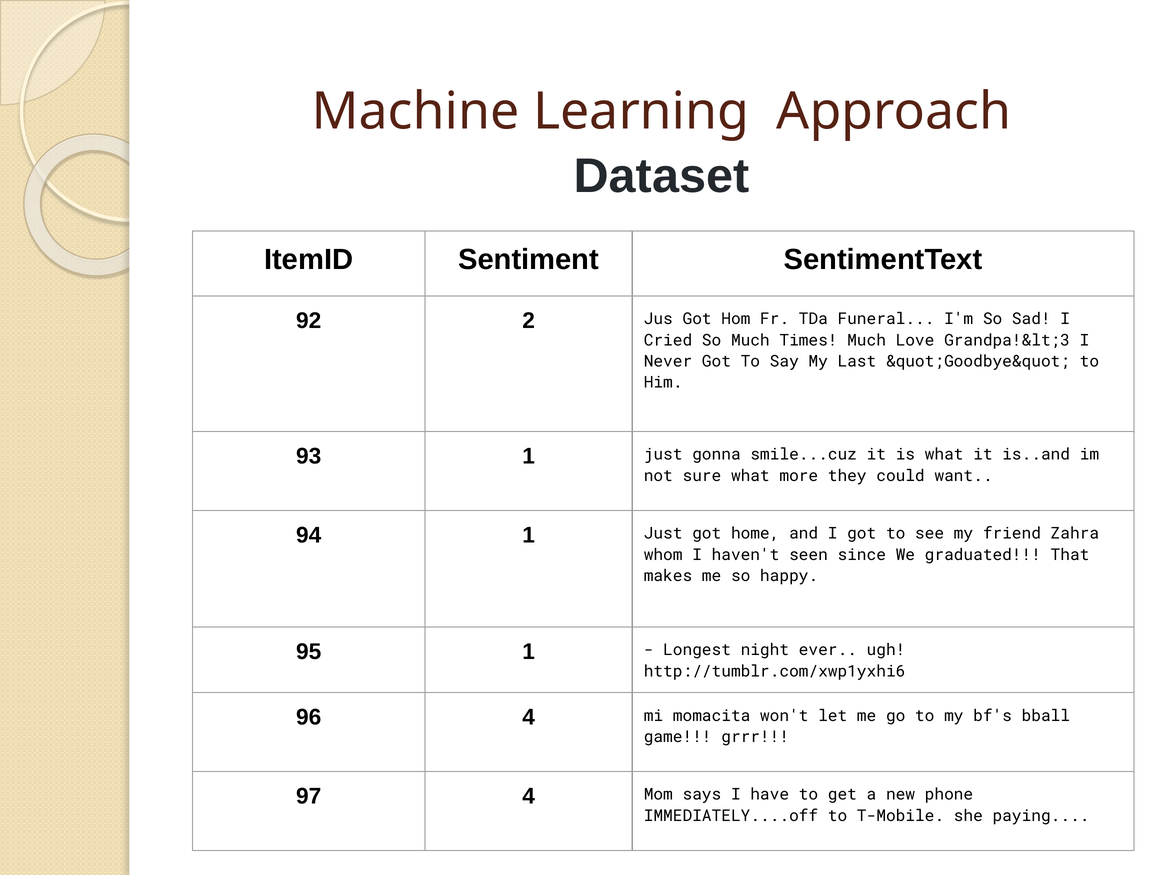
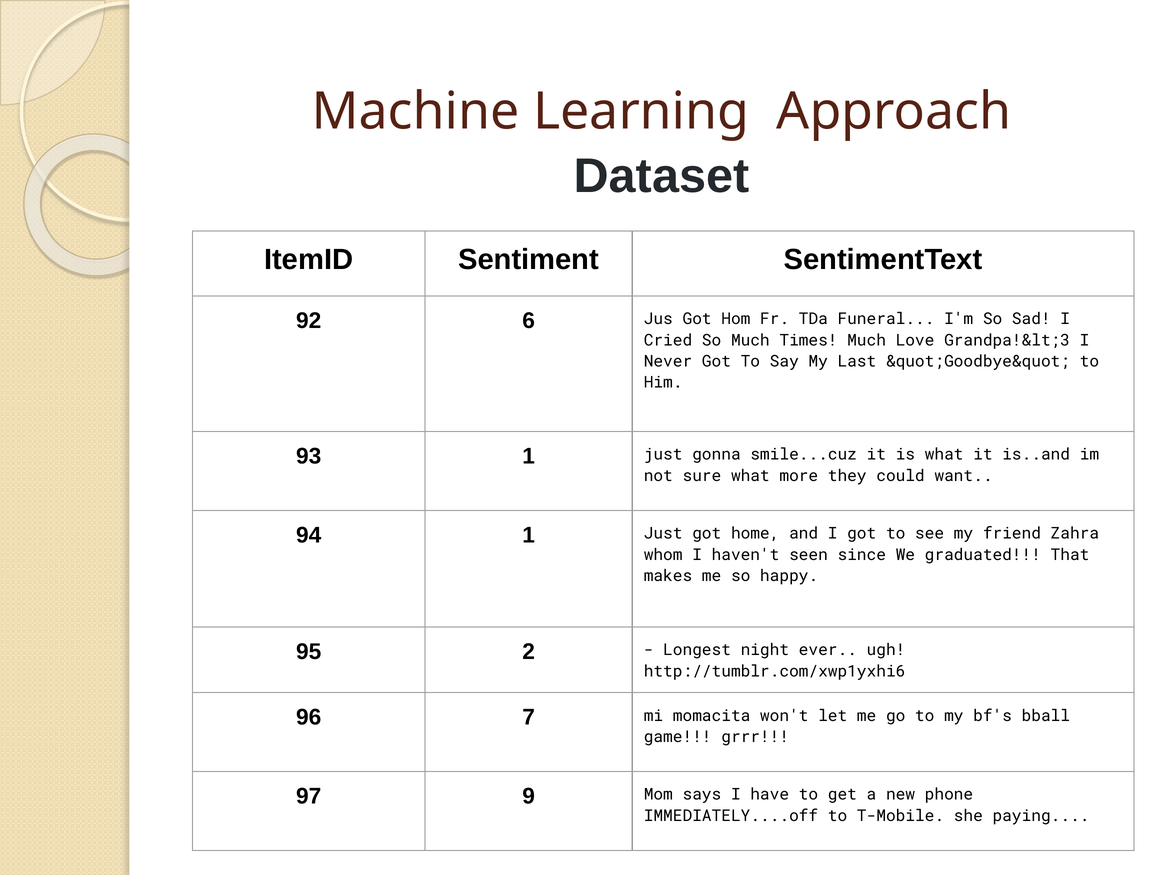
2: 2 -> 6 (529, 321)
95 1: 1 -> 2 (529, 652)
96 4: 4 -> 7 (529, 717)
97 4: 4 -> 9 (529, 796)
